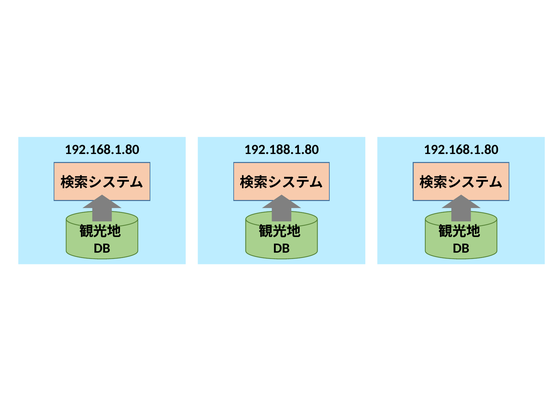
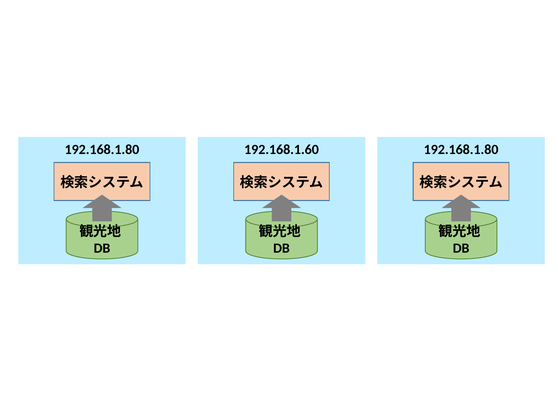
192.188.1.80: 192.188.1.80 -> 192.168.1.60 (282, 149)
